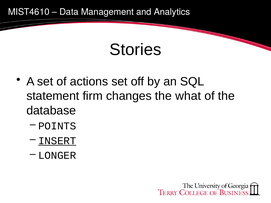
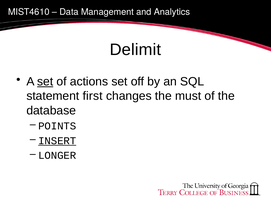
Stories: Stories -> Delimit (135, 50)
set underline: none -> present (45, 82)
firm: firm -> first (93, 96)
what: what -> must (188, 96)
